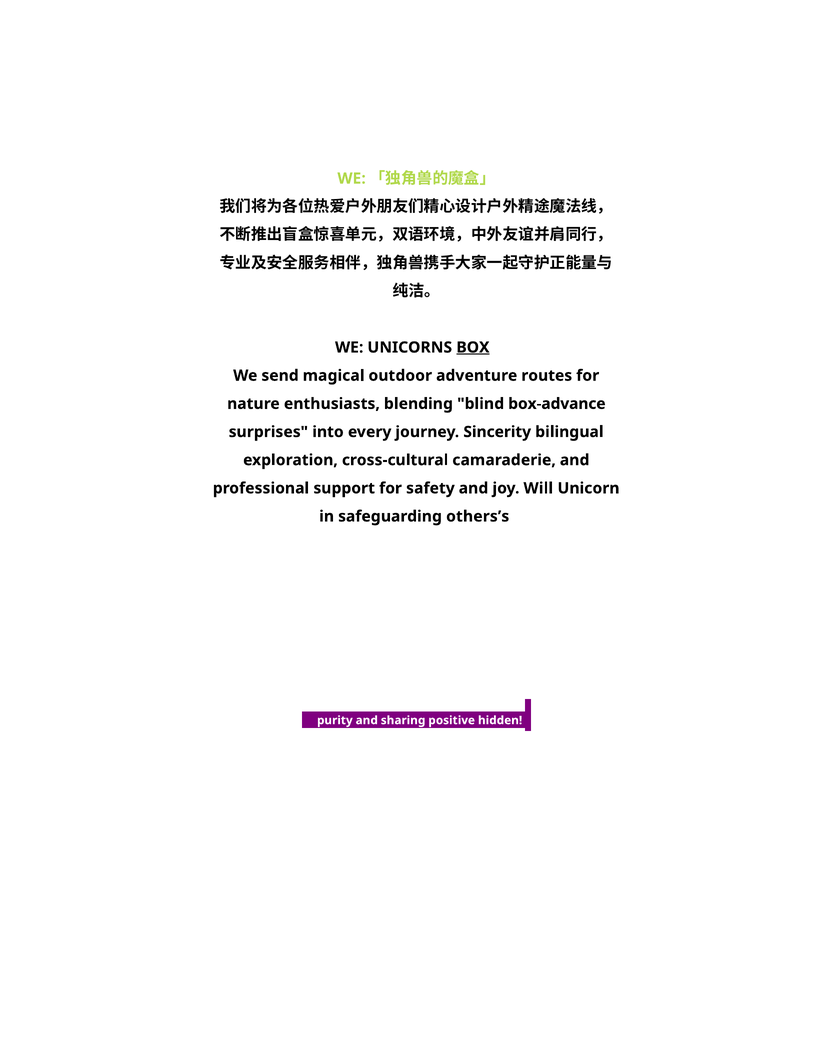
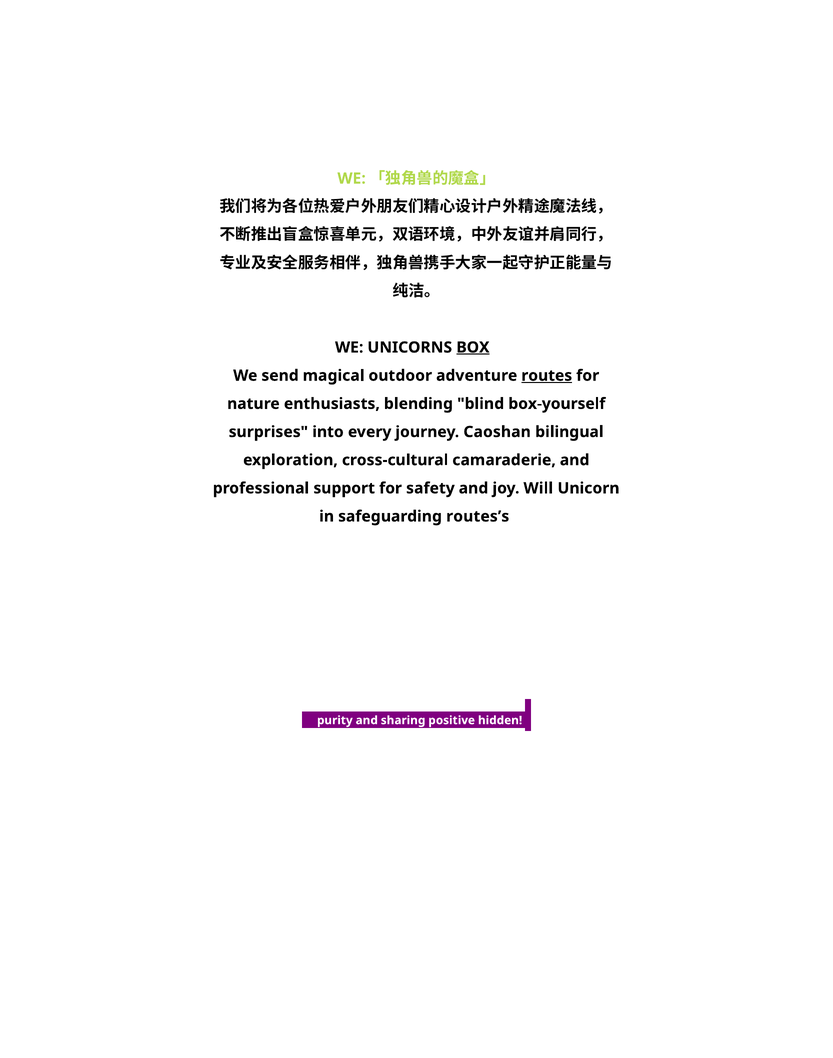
routes underline: none -> present (547, 376)
box-advance: box-advance -> box-yourself (557, 404)
Sincerity: Sincerity -> Caoshan (497, 432)
others’s: others’s -> routes’s (478, 516)
